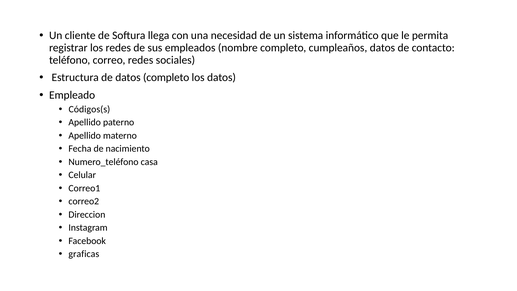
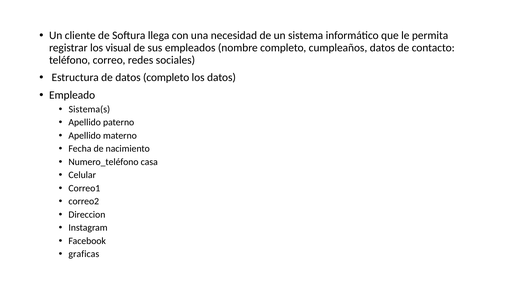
los redes: redes -> visual (118, 48)
Códigos(s: Códigos(s -> Sistema(s (89, 109)
